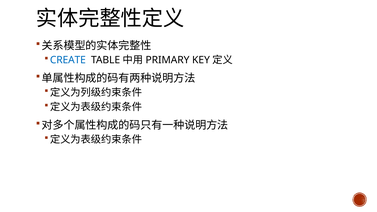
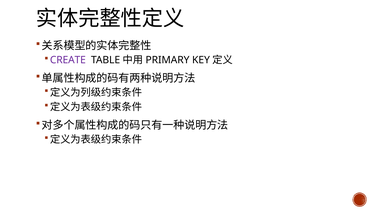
CREATE colour: blue -> purple (68, 60)
